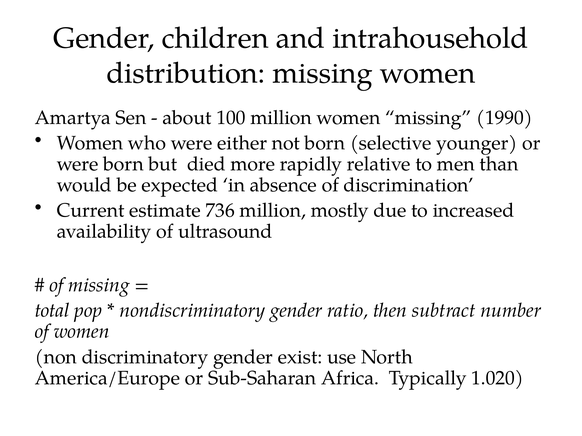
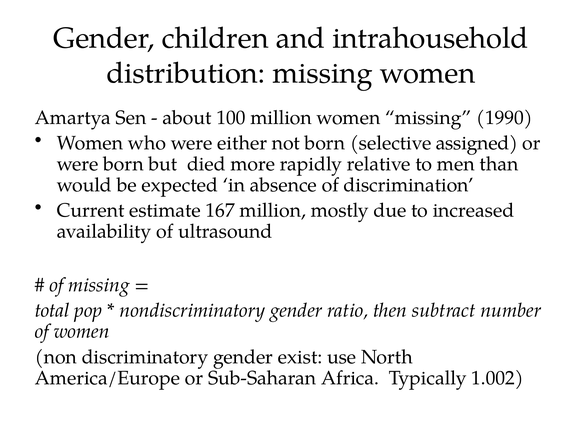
younger: younger -> assigned (477, 143)
736: 736 -> 167 (220, 211)
1.020: 1.020 -> 1.002 (498, 378)
